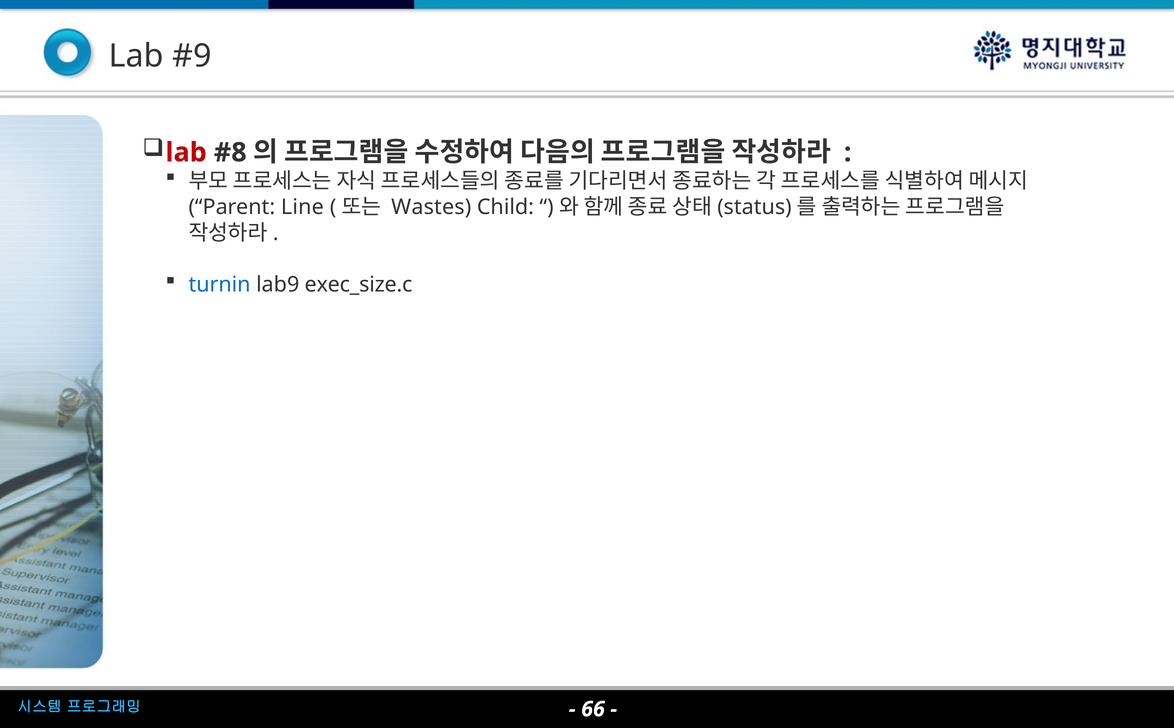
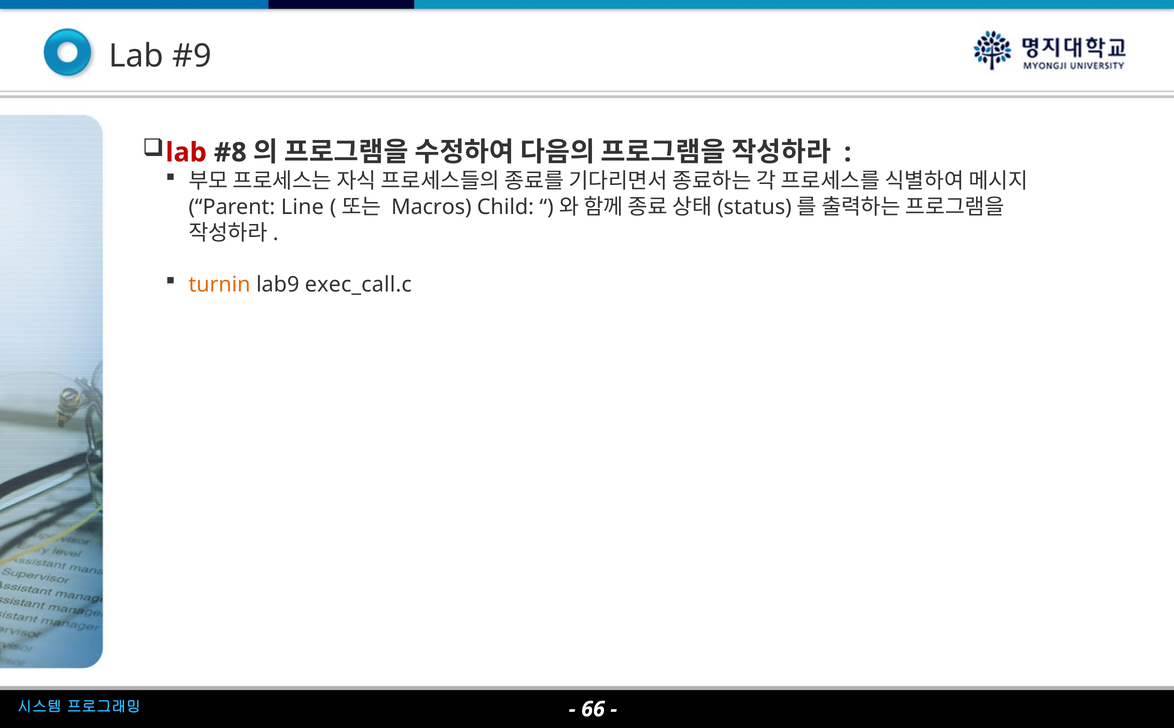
Wastes: Wastes -> Macros (431, 207)
turnin colour: blue -> orange (220, 285)
exec_size.c: exec_size.c -> exec_call.c (358, 285)
